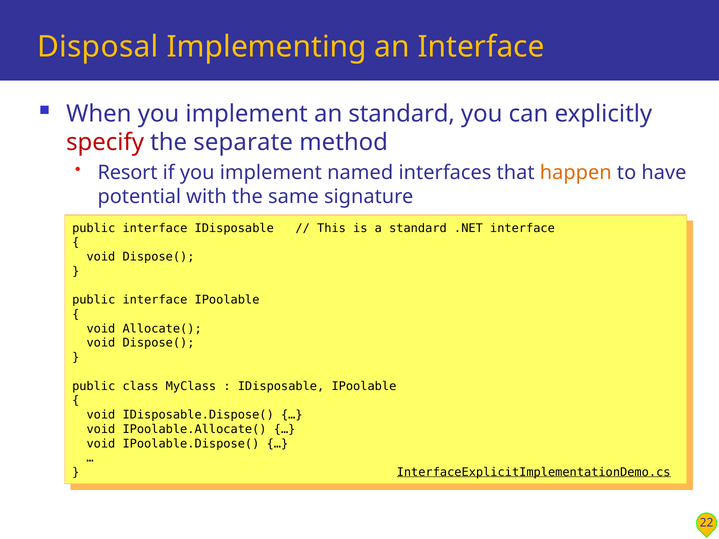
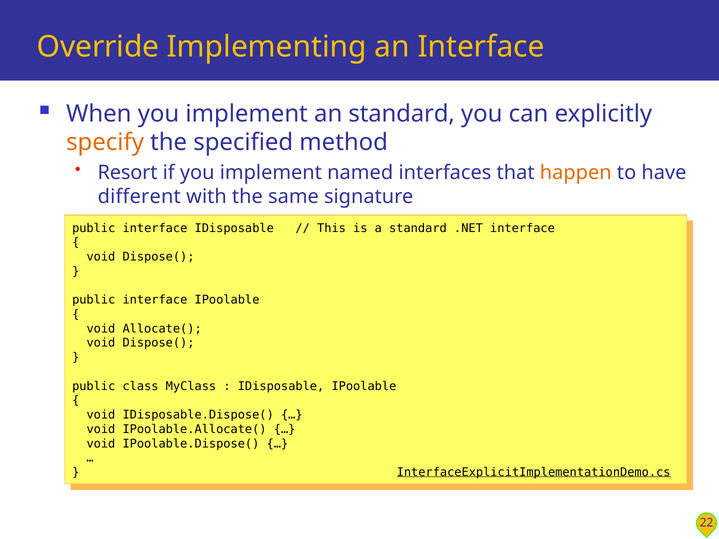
Disposal: Disposal -> Override (98, 47)
specify colour: red -> orange (105, 143)
separate: separate -> specified (243, 143)
potential: potential -> different (139, 197)
